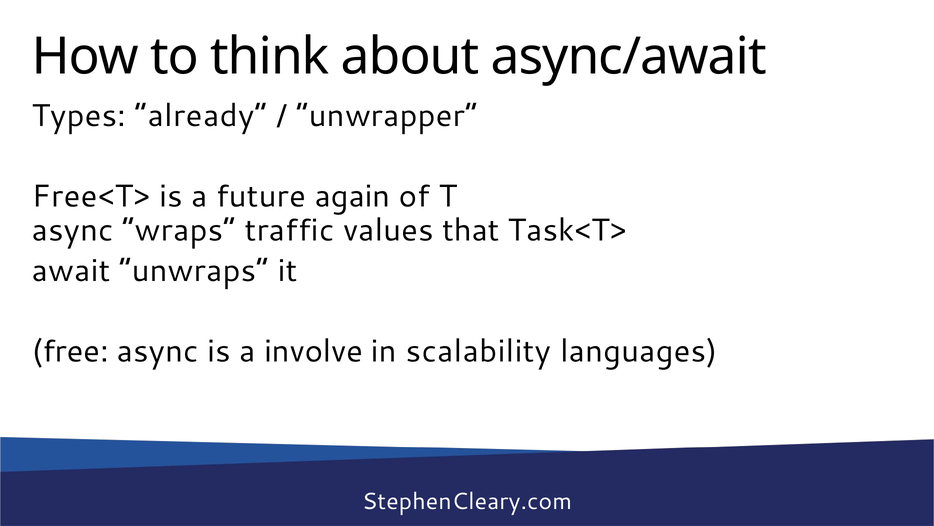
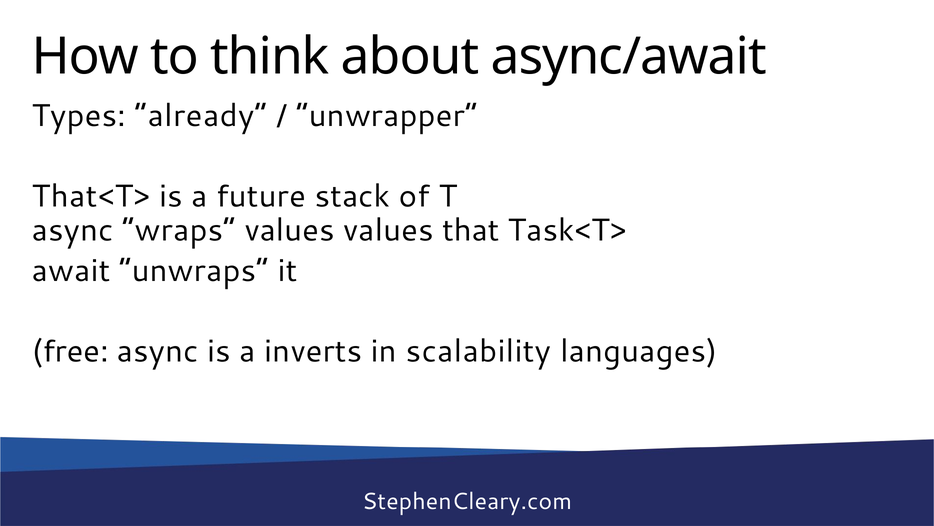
Free<T>: Free<T> -> That<T> (91, 196)
again: again -> stack (352, 196)
wraps traffic: traffic -> values (290, 230)
involve: involve -> inverts (313, 351)
